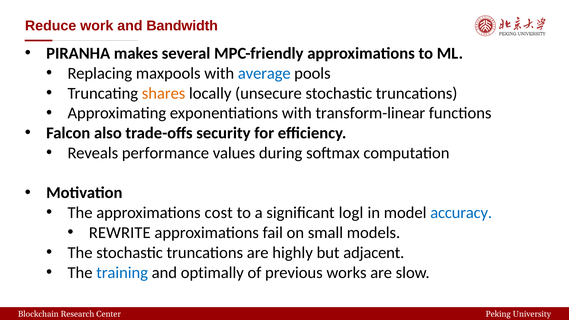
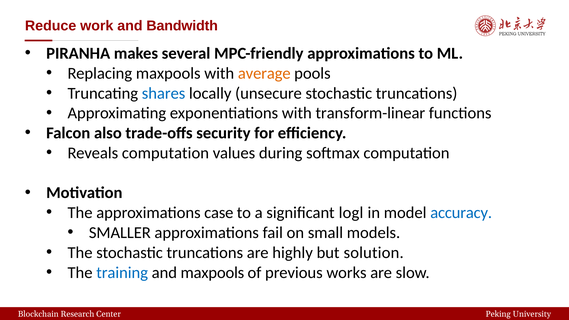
average colour: blue -> orange (264, 73)
shares colour: orange -> blue (164, 93)
Reveals performance: performance -> computation (165, 153)
cost: cost -> case (219, 213)
REWRITE: REWRITE -> SMALLER (120, 233)
adjacent: adjacent -> solution (374, 253)
and optimally: optimally -> maxpools (212, 273)
